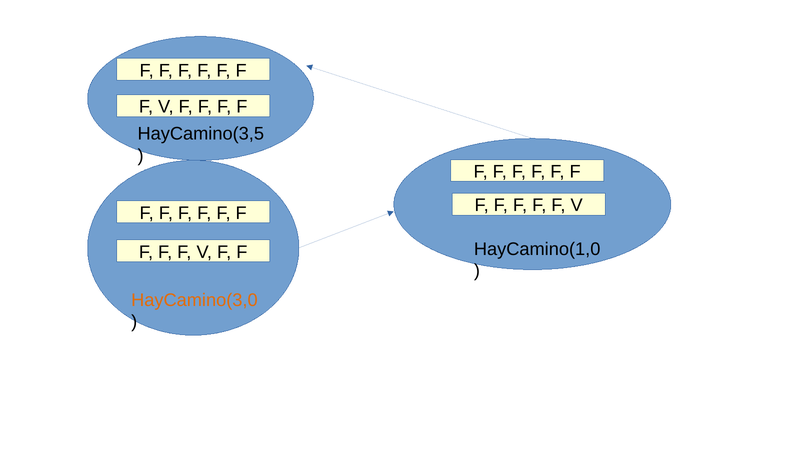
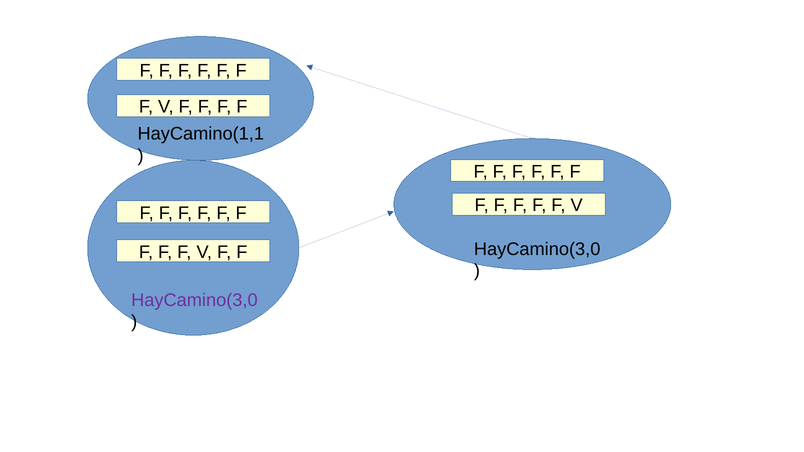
HayCamino(3,5: HayCamino(3,5 -> HayCamino(1,1 (201, 134)
HayCamino(1,0: HayCamino(1,0 -> HayCamino(3,0 (537, 249)
HayCamino(3,0 colour: orange -> purple (194, 300)
